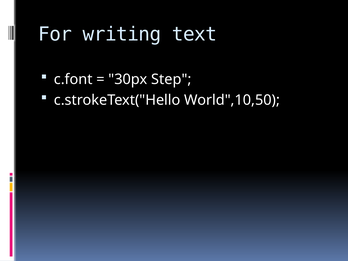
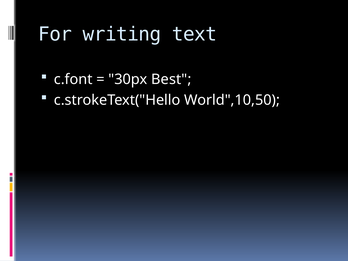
Step: Step -> Best (171, 79)
